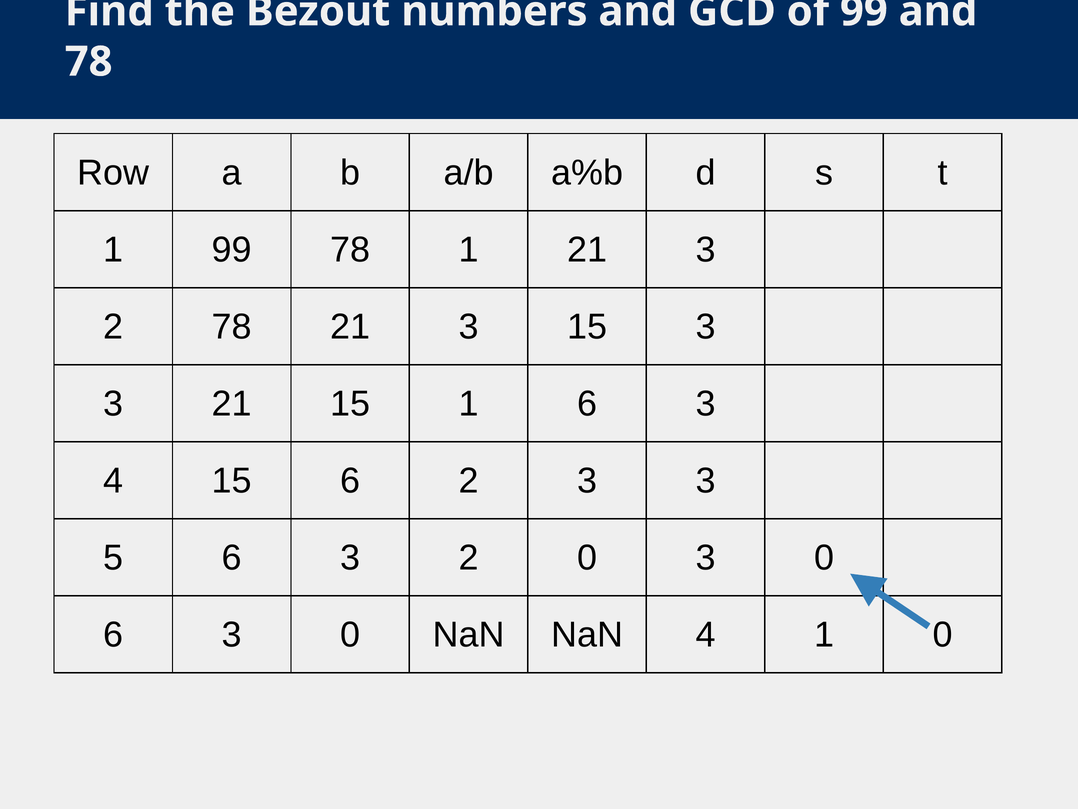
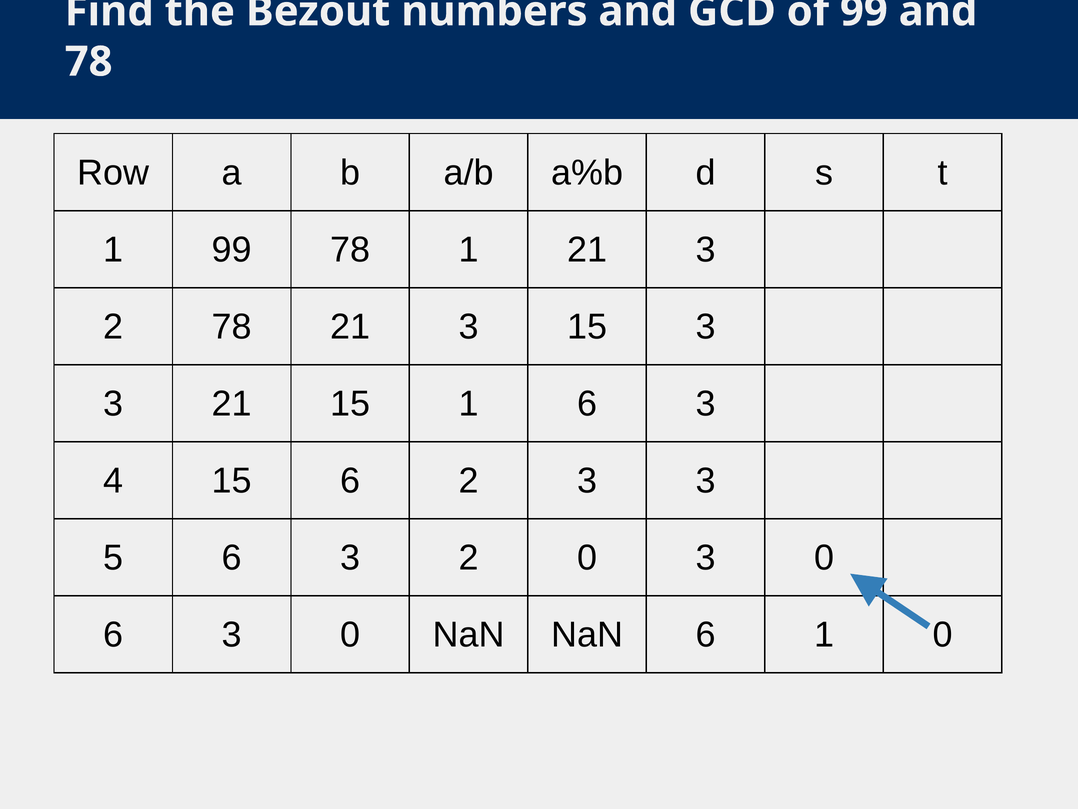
NaN 4: 4 -> 6 (706, 635)
